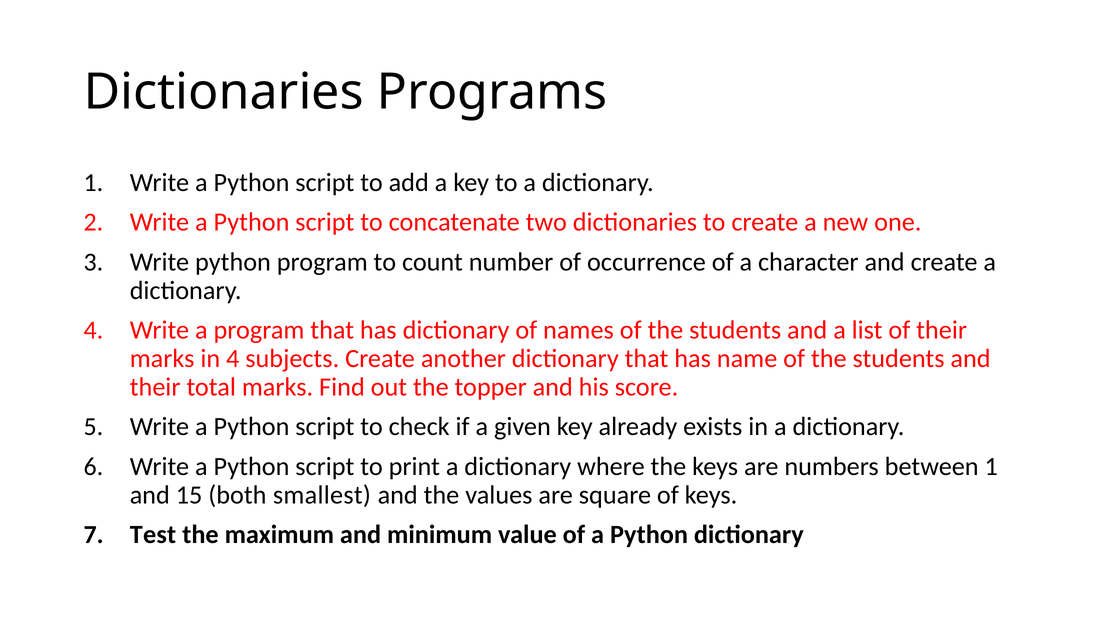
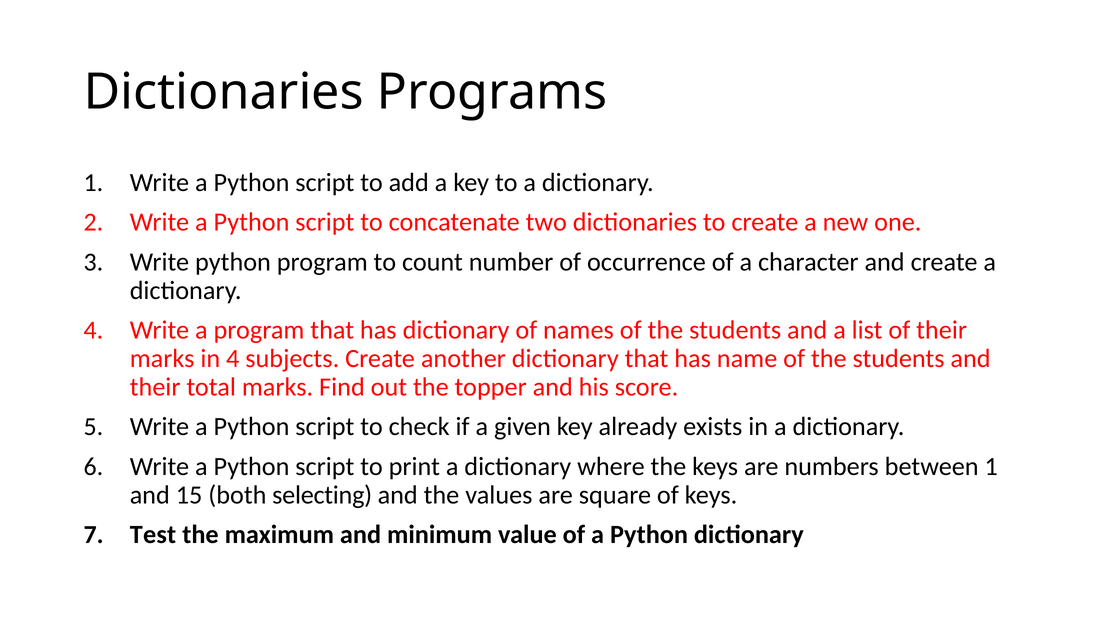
smallest: smallest -> selecting (322, 495)
